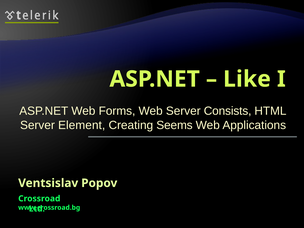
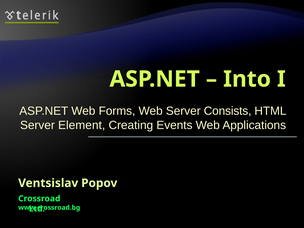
Like: Like -> Into (247, 79)
Seems: Seems -> Events (174, 125)
